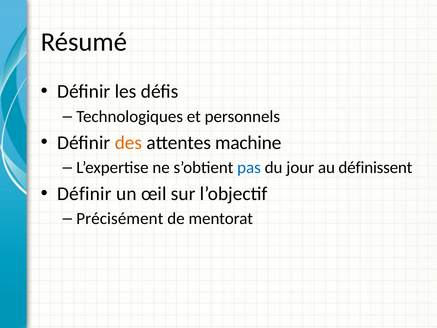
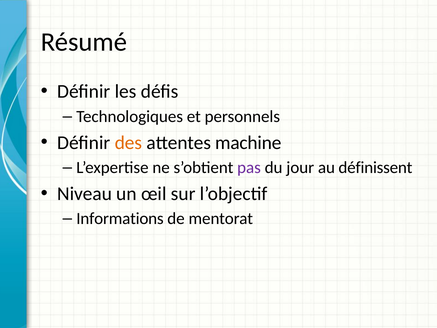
pas colour: blue -> purple (249, 168)
Définir: Définir -> Niveau (85, 193)
Précisément: Précisément -> Informations (120, 219)
